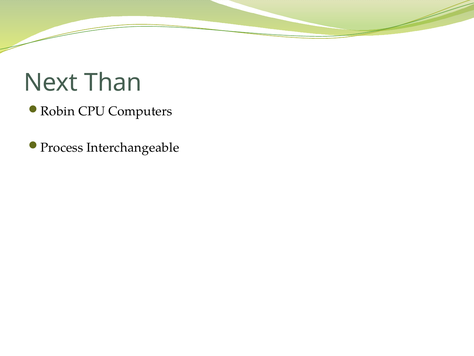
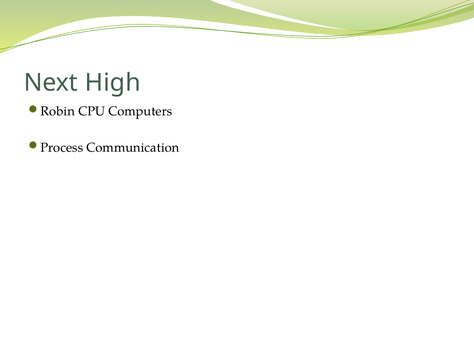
Than: Than -> High (113, 83)
Interchangeable: Interchangeable -> Communication (133, 147)
